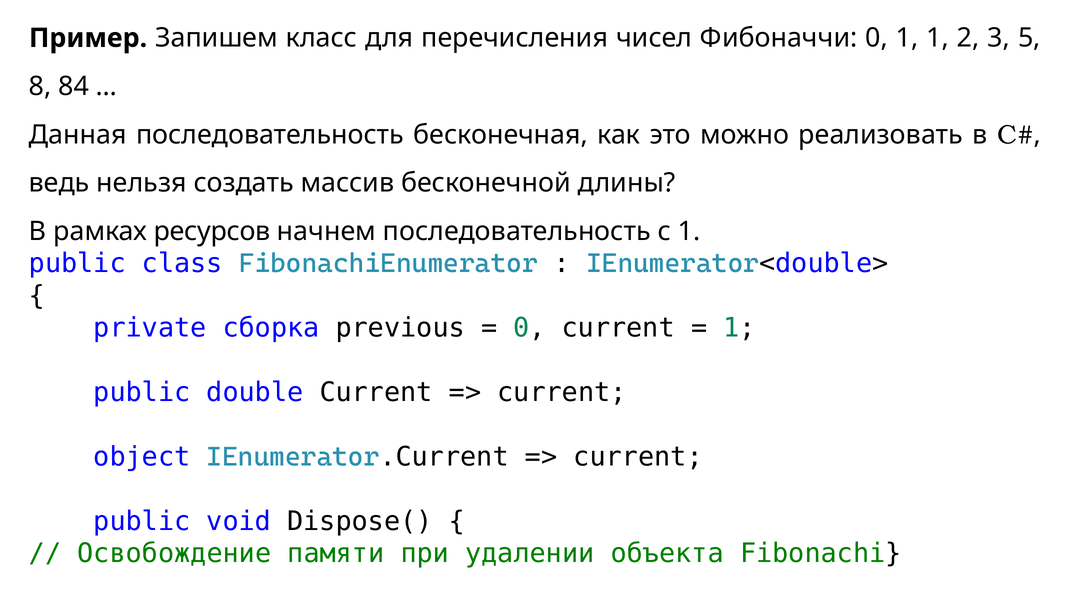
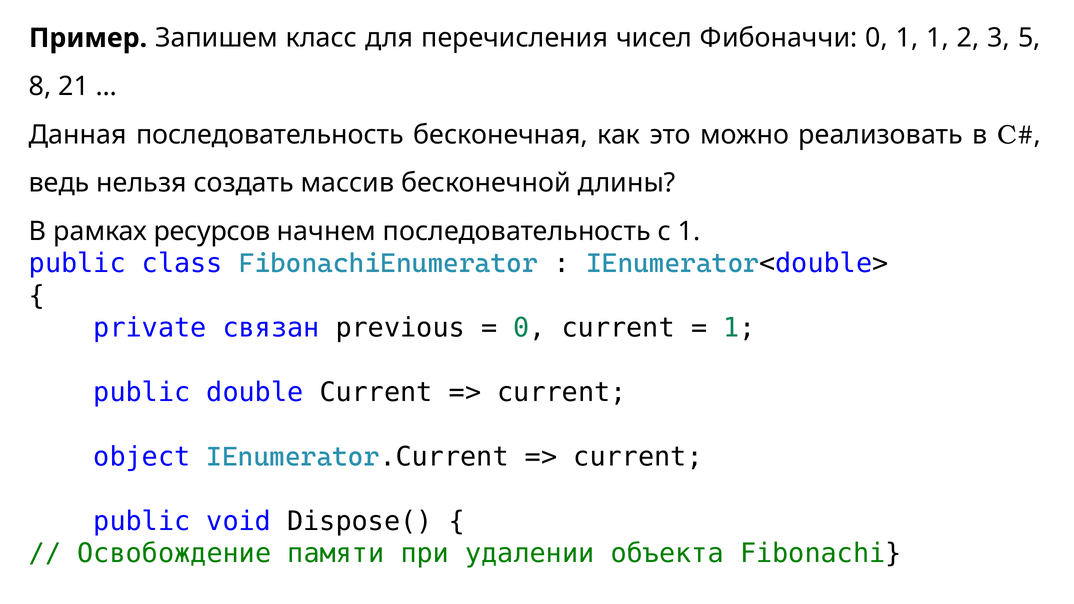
84: 84 -> 21 (74, 86)
сборка: сборка -> связан (271, 328)
